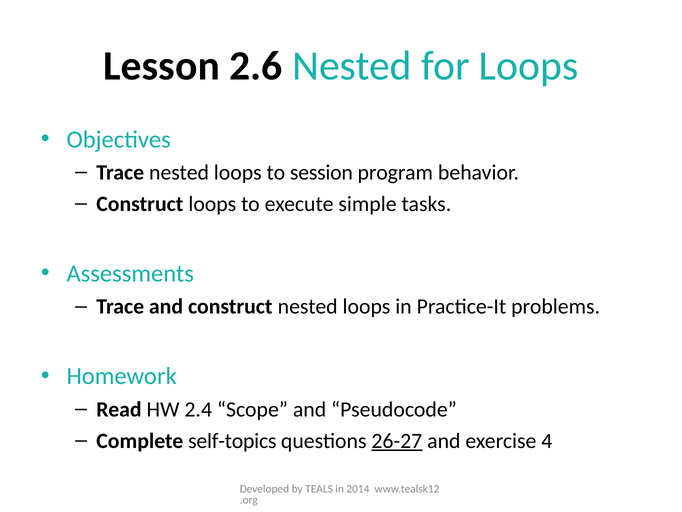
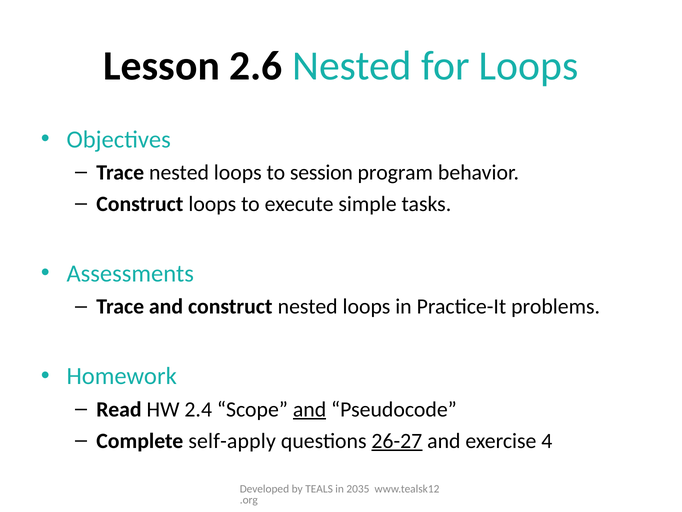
and underline: none -> present (310, 409)
self-topics: self-topics -> self-apply (232, 440)
2014: 2014 -> 2035 (358, 488)
